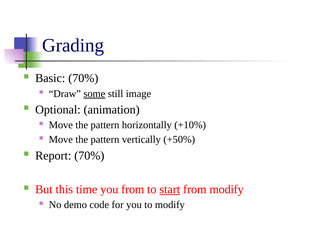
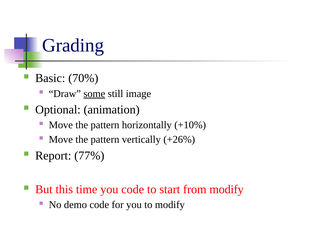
+50%: +50% -> +26% (179, 139)
Report 70%: 70% -> 77% (89, 155)
you from: from -> code (133, 189)
start underline: present -> none (170, 189)
